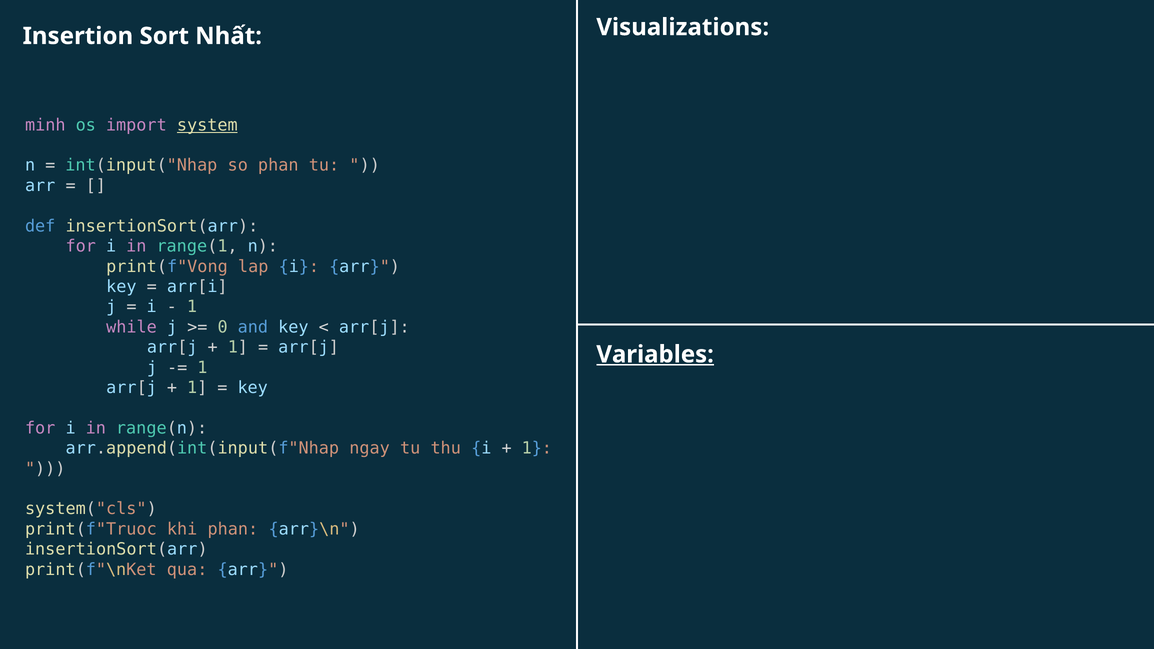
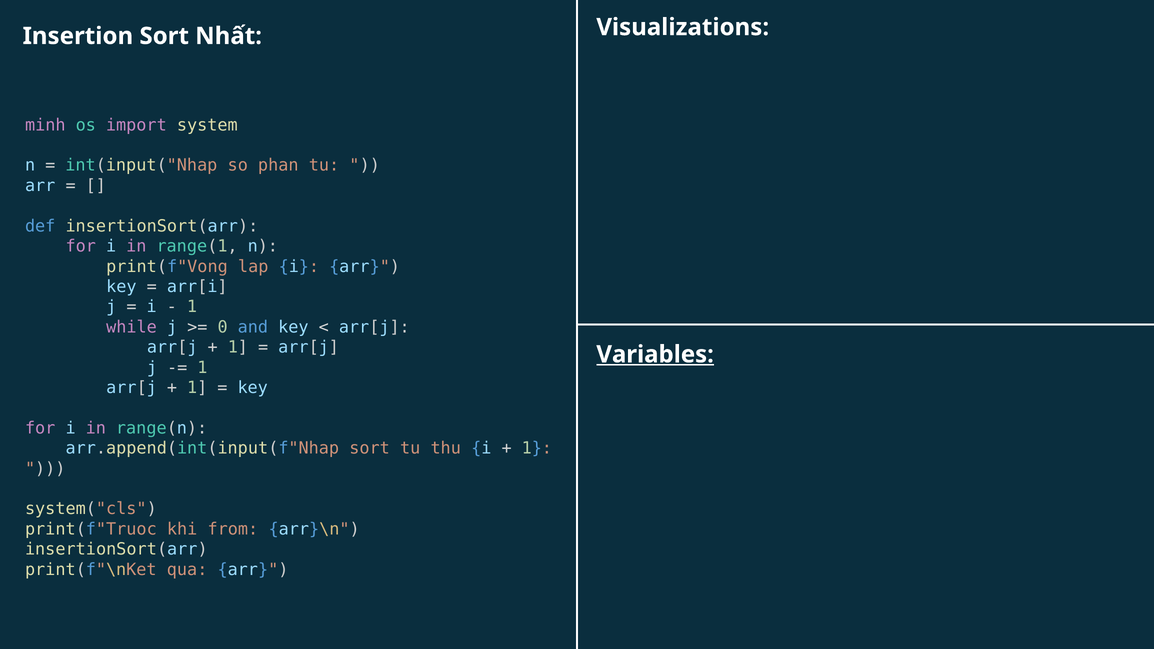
system underline: present -> none (207, 125)
arr.append(int(input(f"Nhap ngay: ngay -> sort (370, 448)
khi phan: phan -> from (233, 529)
